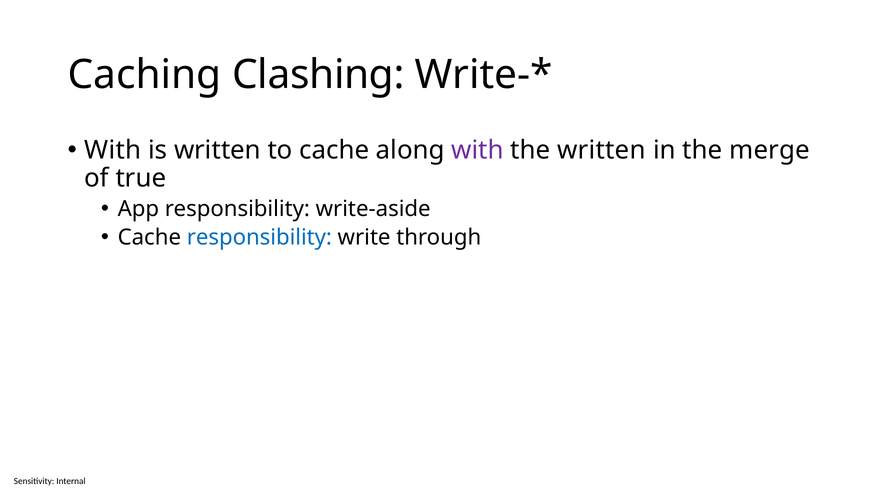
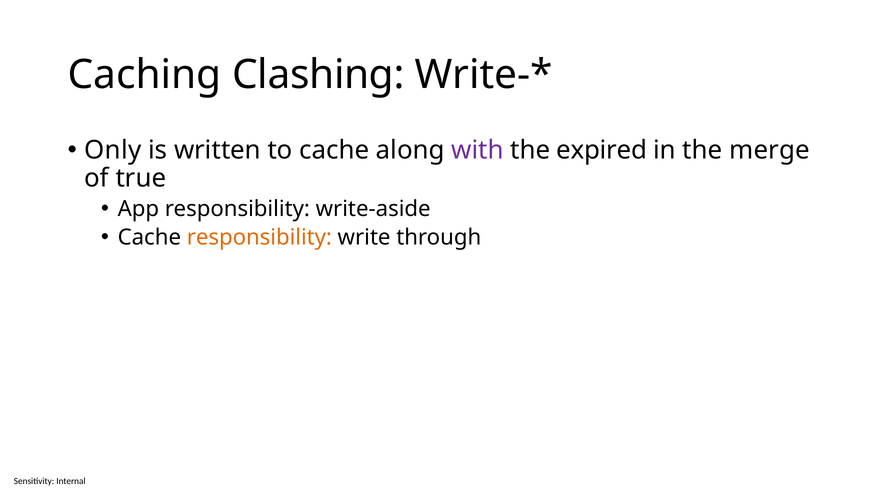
With: With -> Only (113, 150)
the written: written -> expired (602, 150)
responsibility colour: blue -> orange (259, 237)
